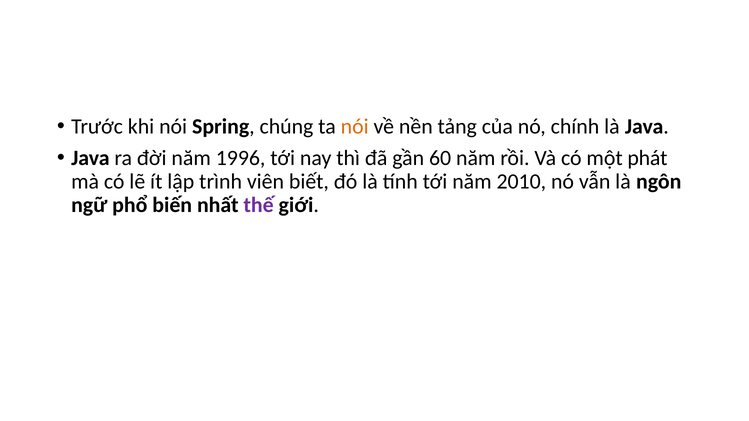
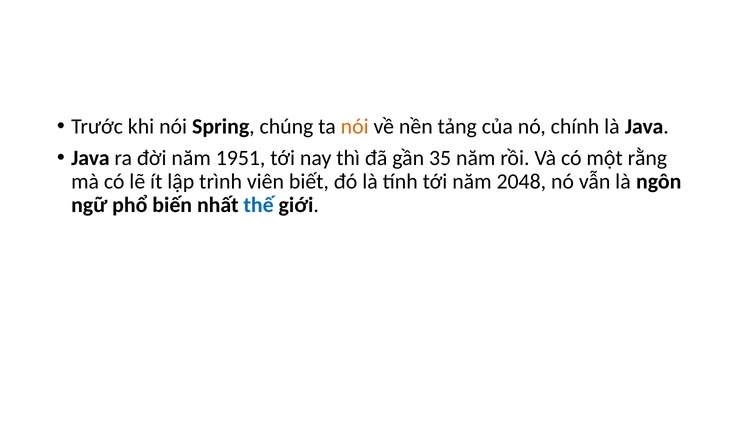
1996: 1996 -> 1951 (241, 158)
60: 60 -> 35 (440, 158)
phát: phát -> rằng (647, 158)
2010: 2010 -> 2048 (521, 182)
thế colour: purple -> blue (259, 205)
